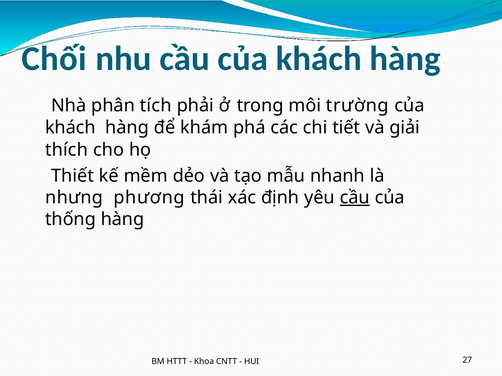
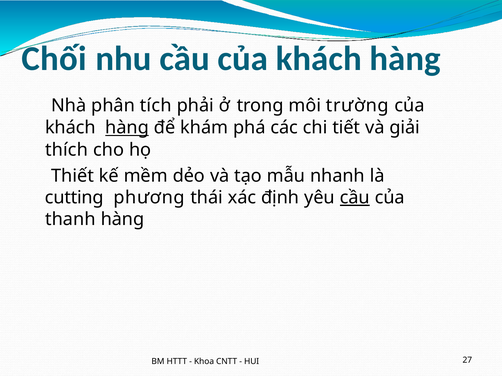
hàng underline: none -> present (127, 128)
nhưng: nhưng -> cutting (74, 198)
thống: thống -> thanh (70, 220)
